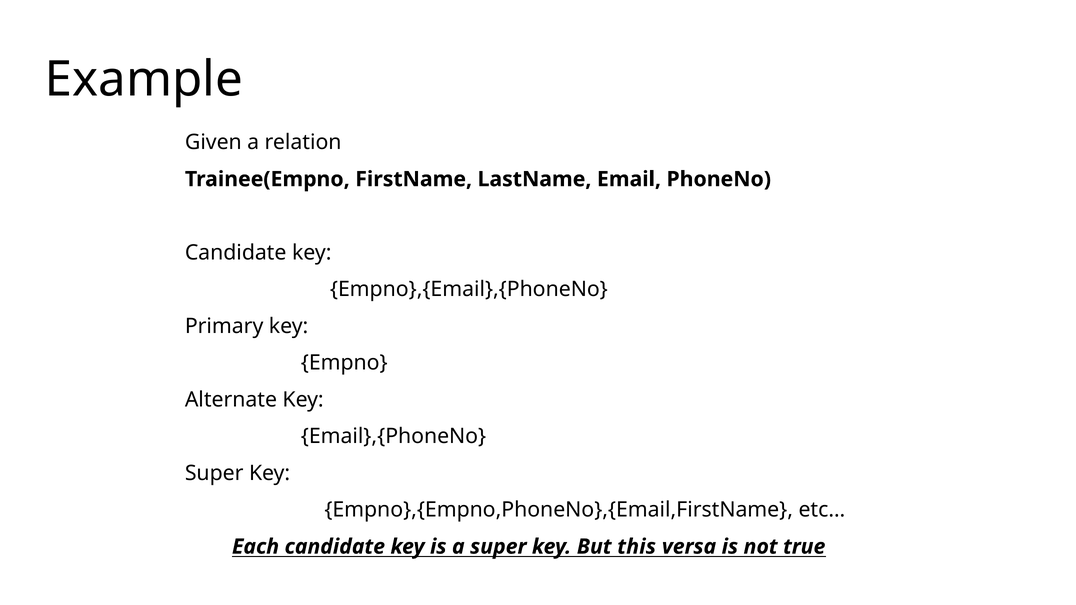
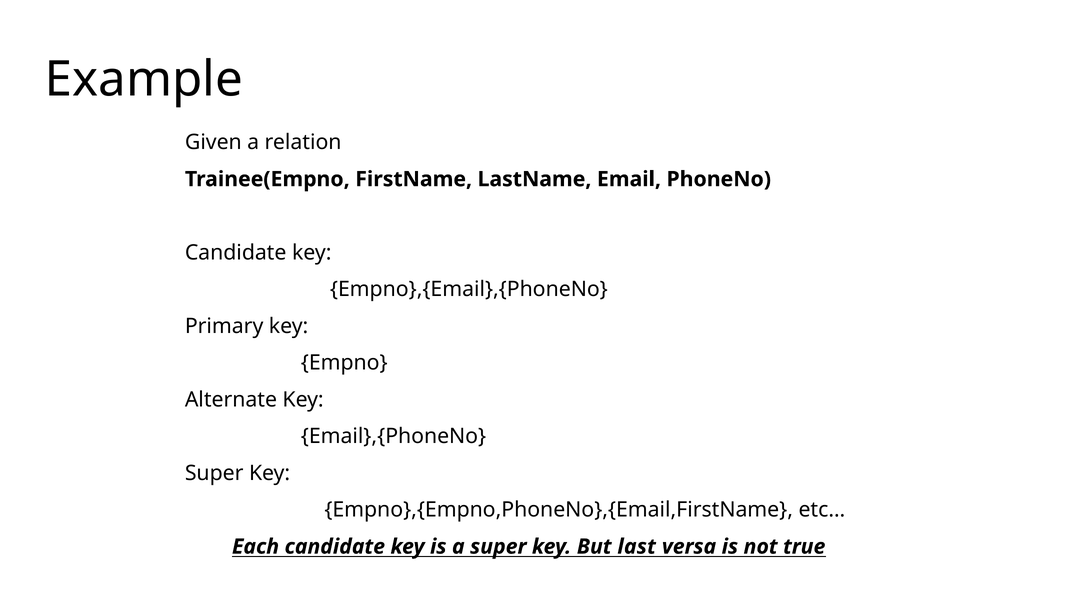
this: this -> last (637, 547)
